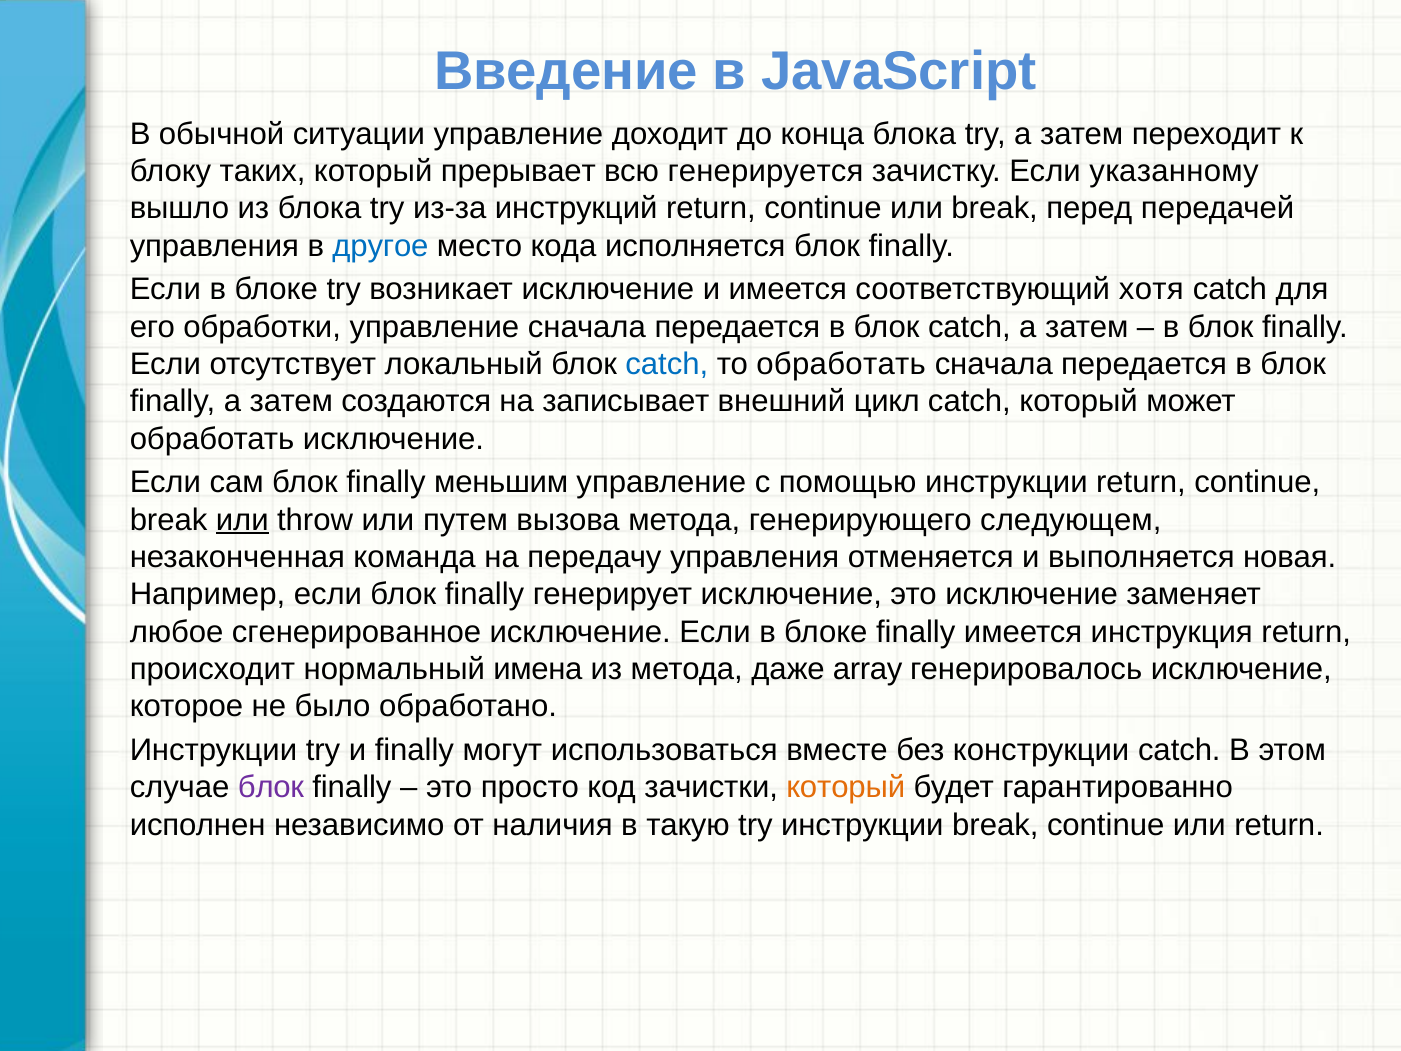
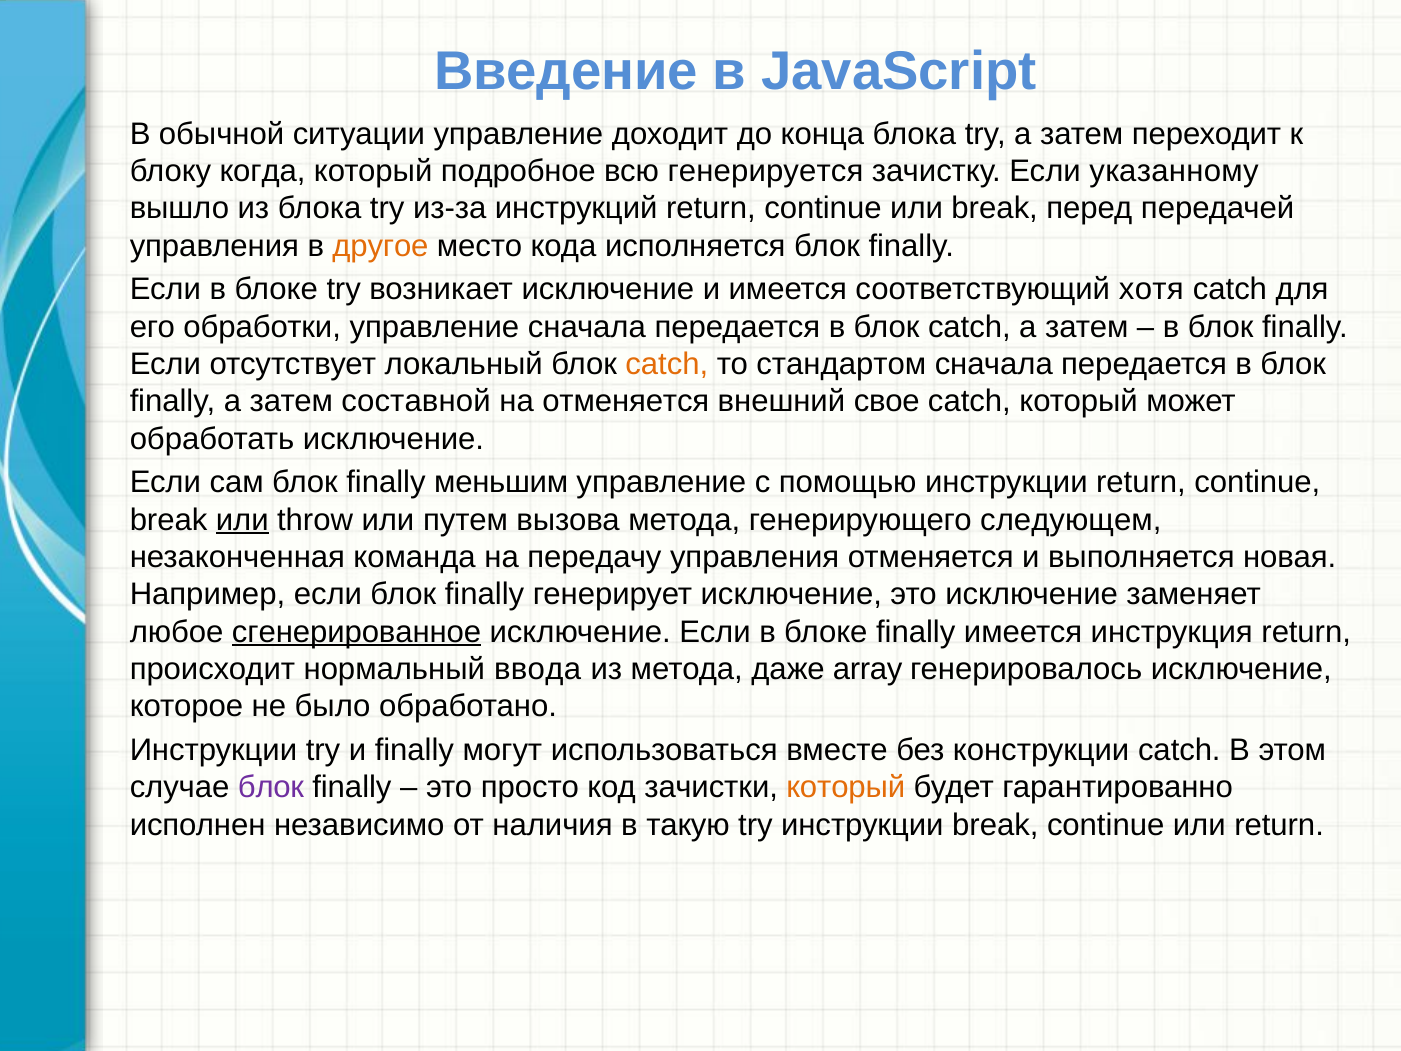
таких: таких -> когда (263, 171)
прерывает: прерывает -> подробное (518, 171)
другое colour: blue -> orange (380, 246)
catch colour: blue -> orange (667, 364)
то обработать: обработать -> стандартом (841, 364)
создаются: создаются -> составной (416, 402)
на записывает: записывает -> отменяется (626, 402)
цикл: цикл -> свое (887, 402)
сгенерированное underline: none -> present (357, 632)
имена: имена -> ввода (538, 669)
